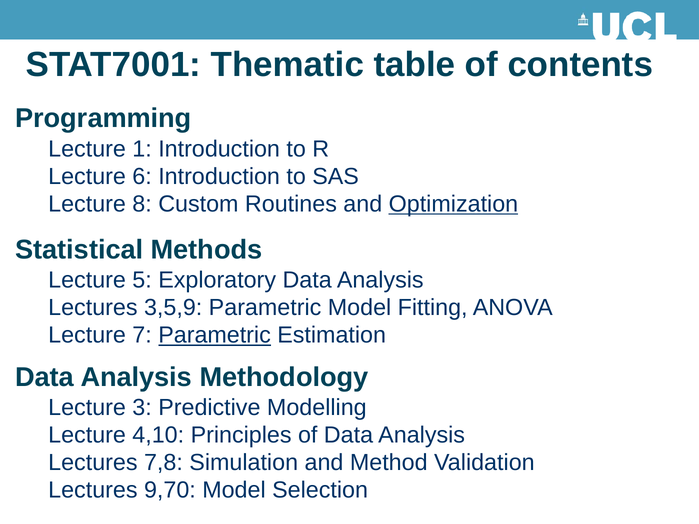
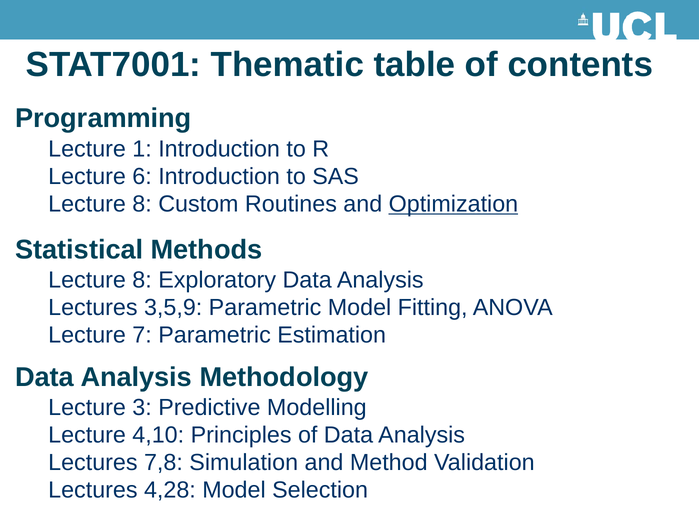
5: 5 -> 8 (142, 280)
Parametric underline: present -> none (215, 335)
9,70: 9,70 -> 4,28 (170, 490)
